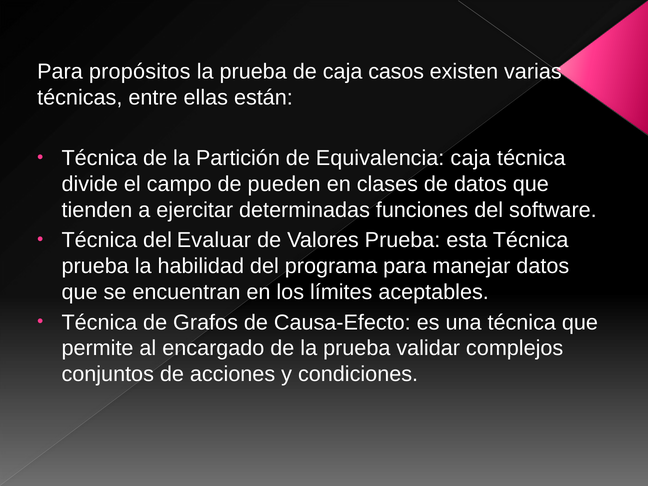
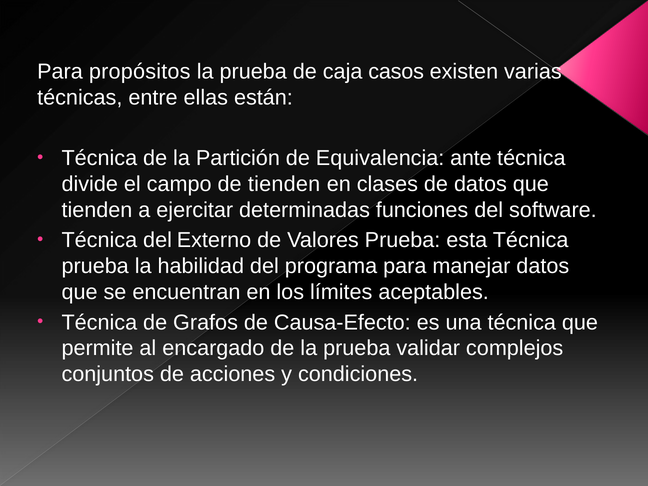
Equivalencia caja: caja -> ante (471, 158)
de pueden: pueden -> tienden (284, 184)
Evaluar: Evaluar -> Externo (214, 240)
